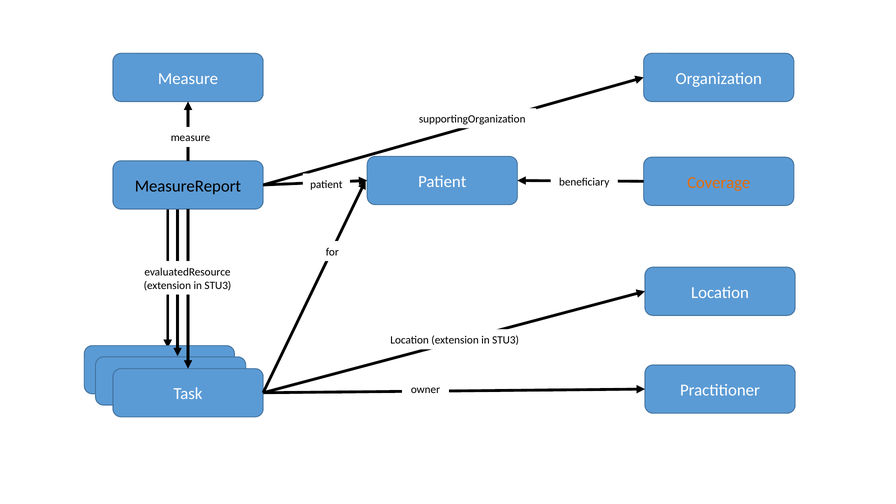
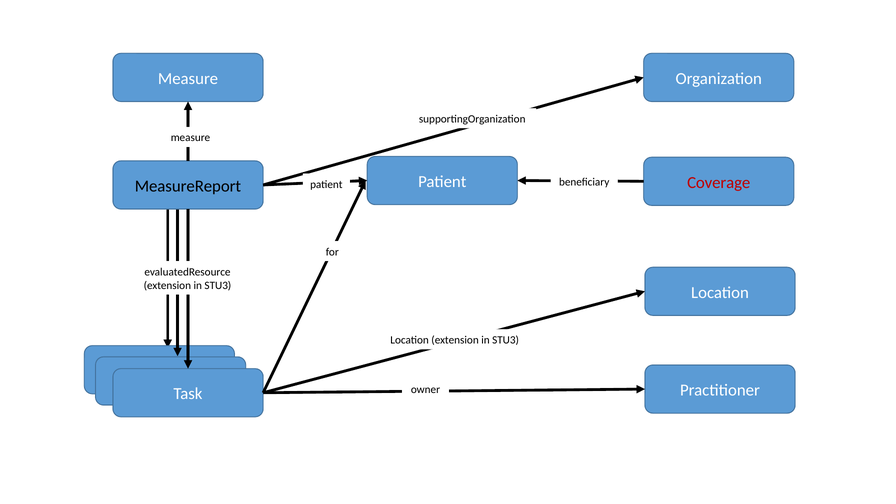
Coverage colour: orange -> red (719, 182)
